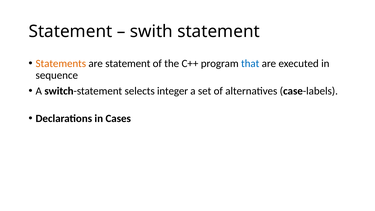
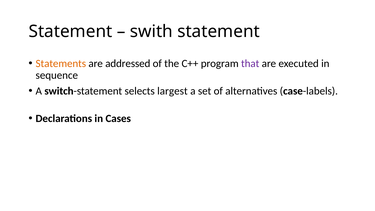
are statement: statement -> addressed (128, 63)
that colour: blue -> purple (250, 63)
integer: integer -> largest (172, 91)
